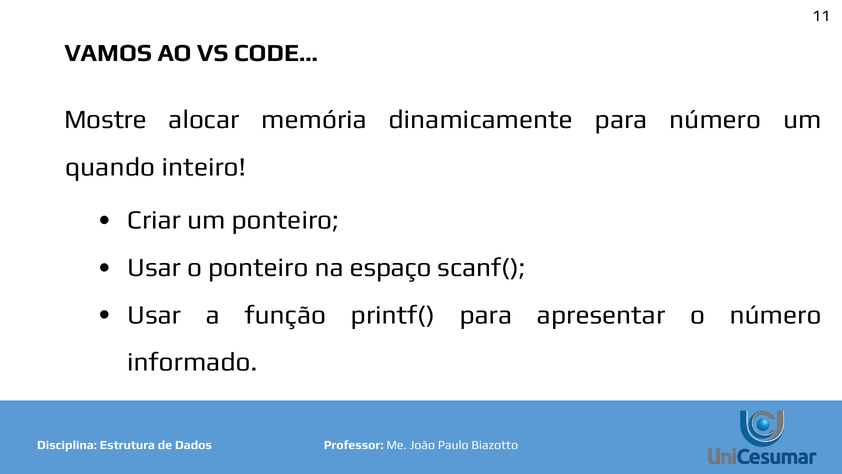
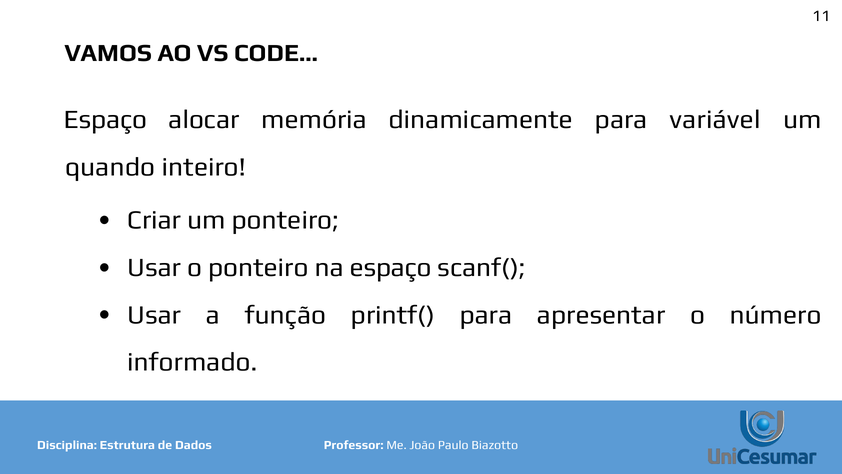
Mostre: Mostre -> Espaço (105, 119)
para número: número -> variável (715, 119)
